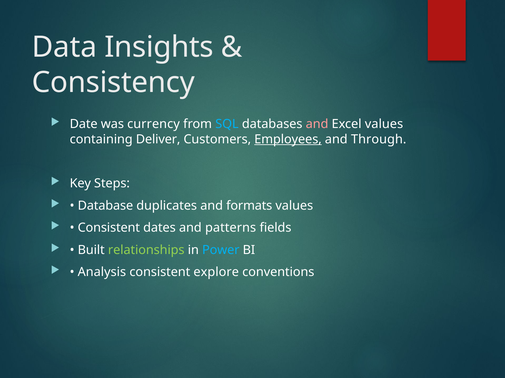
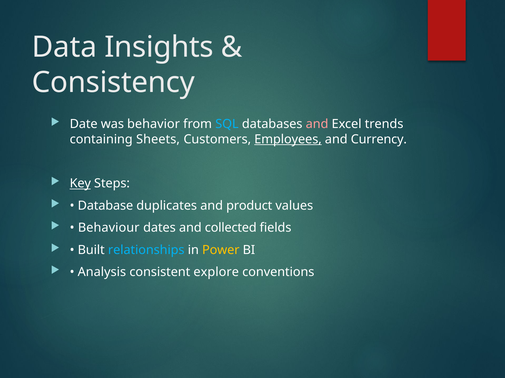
currency: currency -> behavior (154, 124)
Excel values: values -> trends (384, 124)
Deliver: Deliver -> Sheets (158, 140)
Through: Through -> Currency (379, 140)
Key underline: none -> present (80, 184)
formats: formats -> product (249, 206)
Consistent: Consistent -> Behaviour (109, 228)
patterns: patterns -> collected (231, 228)
relationships colour: light green -> light blue (146, 250)
Power colour: light blue -> yellow (221, 250)
